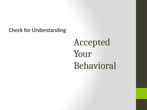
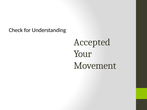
Behavioral: Behavioral -> Movement (95, 66)
